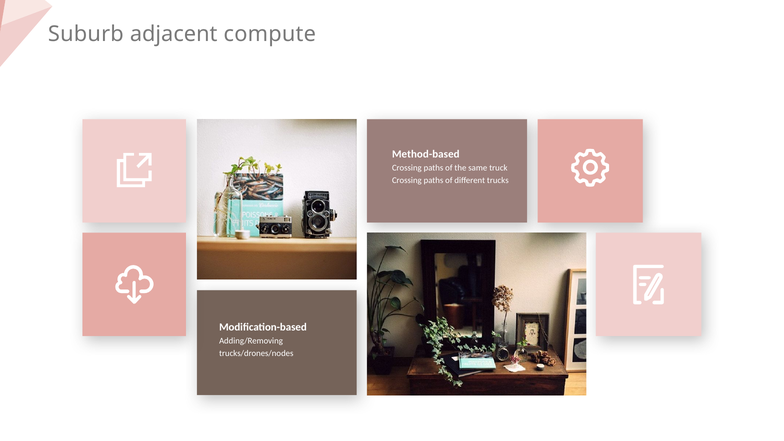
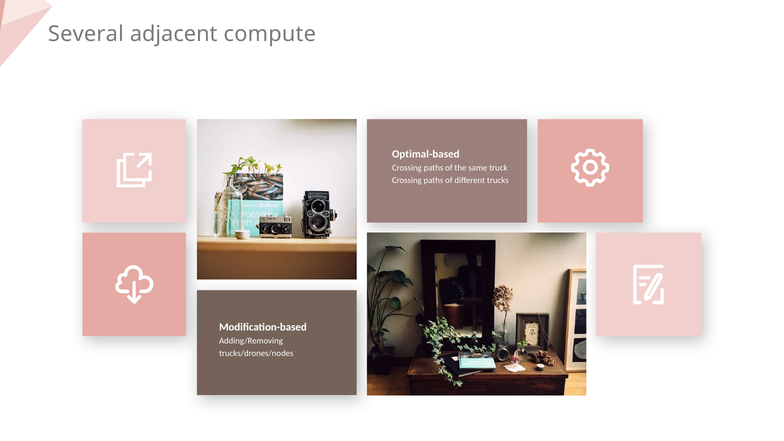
Suburb: Suburb -> Several (86, 34)
Method-based: Method-based -> Optimal-based (426, 154)
